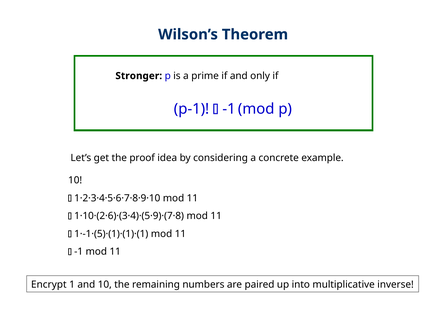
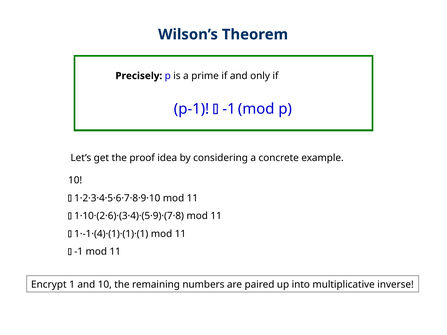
Stronger: Stronger -> Precisely (139, 76)
1·-1·(5)·(1)·(1)·(1: 1·-1·(5)·(1)·(1)·(1 -> 1·-1·(4)·(1)·(1)·(1 (111, 234)
